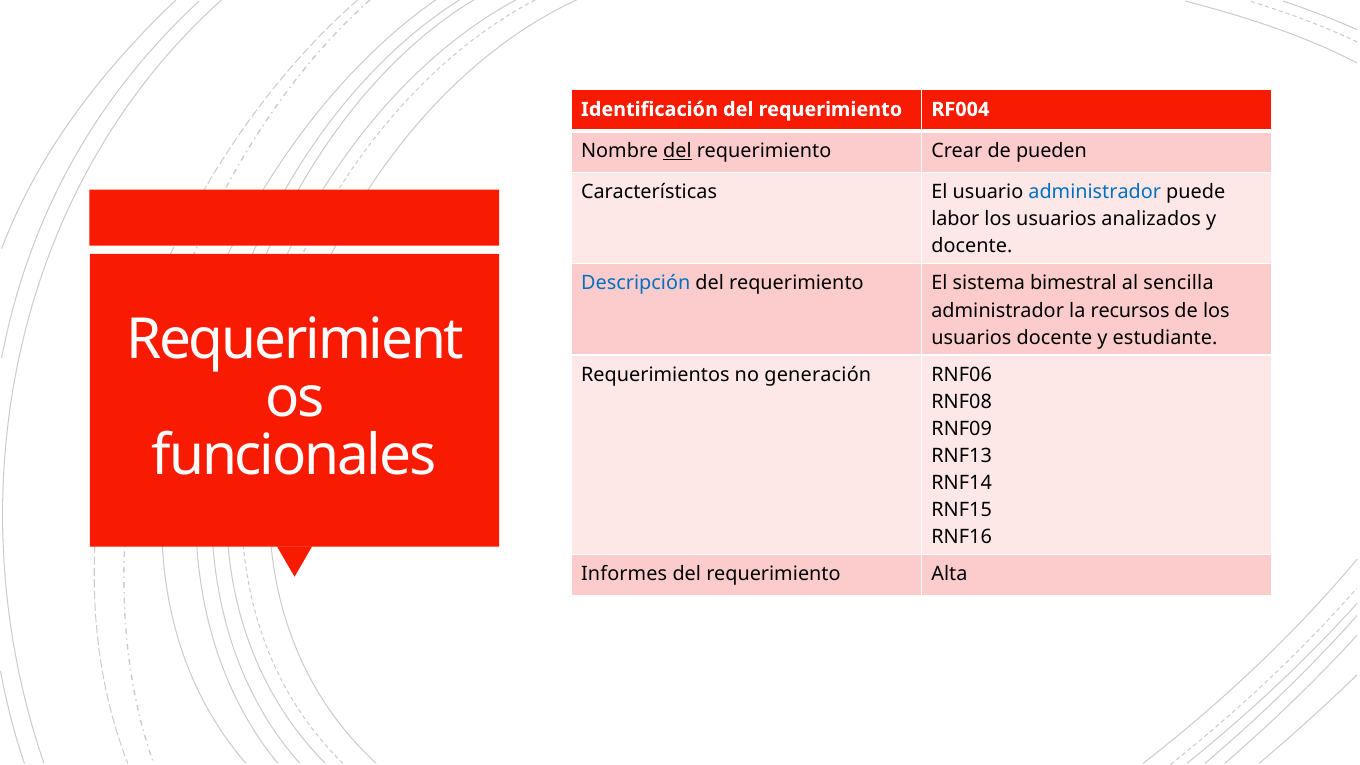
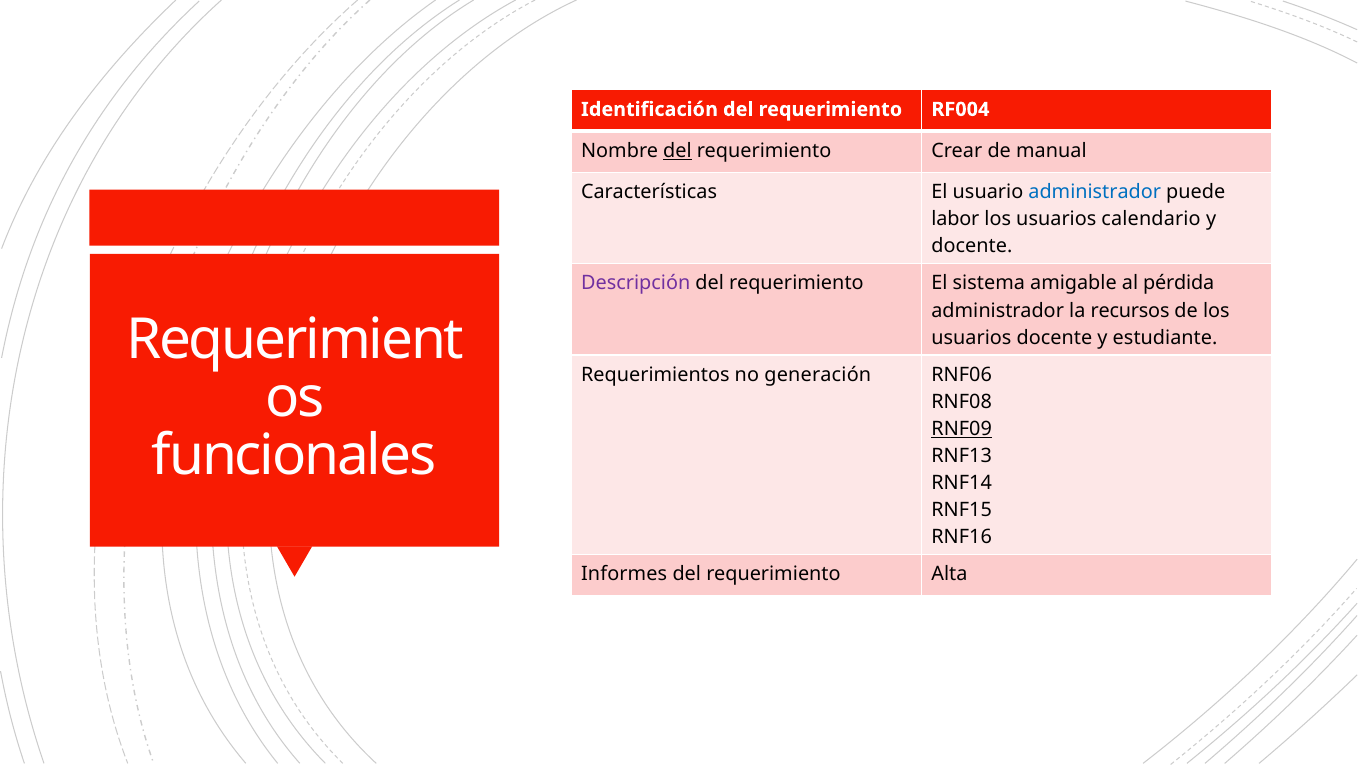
pueden: pueden -> manual (1051, 151)
analizados: analizados -> calendario (1151, 219)
Descripción colour: blue -> purple (636, 283)
bimestral: bimestral -> amigable (1073, 283)
sencilla: sencilla -> pérdida (1179, 283)
RNF09 underline: none -> present (962, 429)
